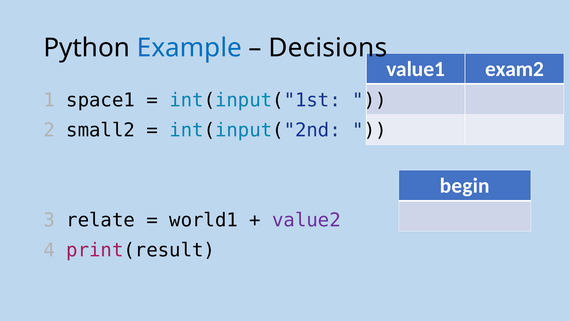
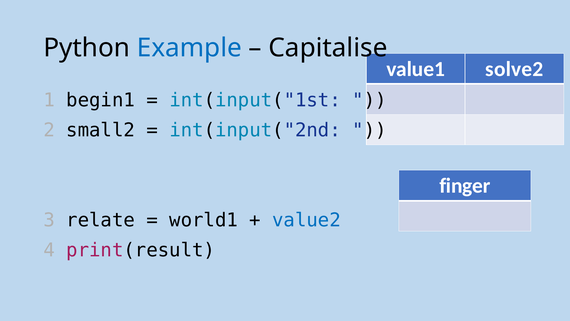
Decisions: Decisions -> Capitalise (328, 48)
exam2: exam2 -> solve2 (514, 69)
space1: space1 -> begin1 (101, 100)
begin: begin -> finger (465, 186)
value2 colour: purple -> blue (307, 220)
